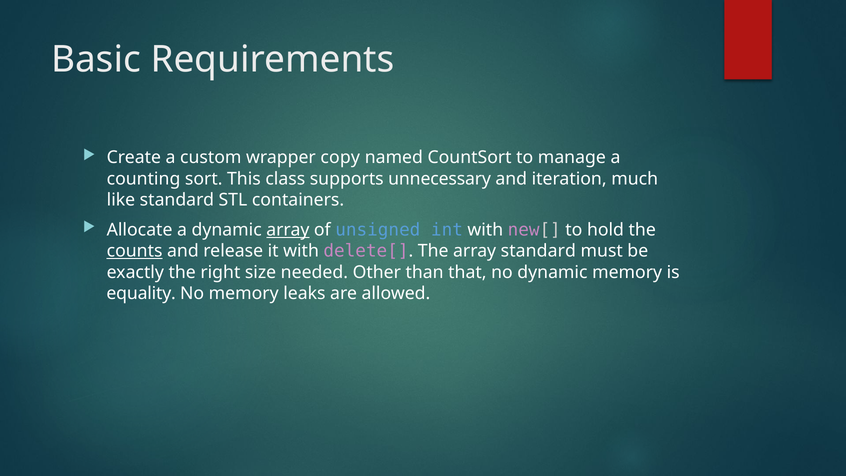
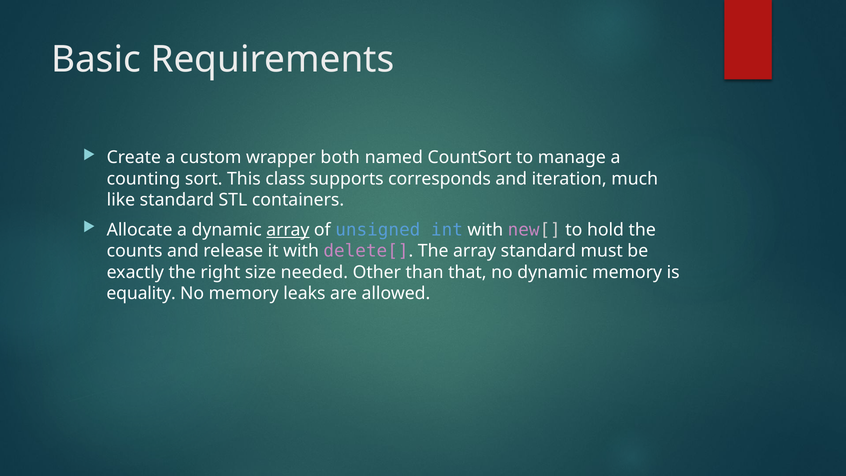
copy: copy -> both (340, 157)
unnecessary: unnecessary -> corresponds (440, 179)
counts underline: present -> none (135, 251)
